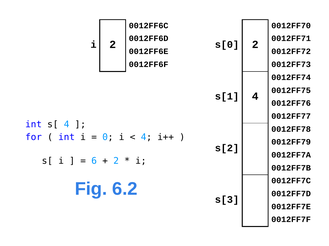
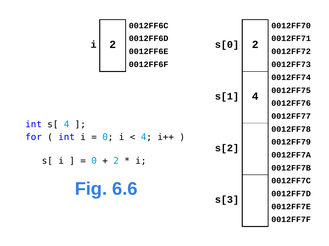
6: 6 -> 0 (94, 161)
6.2: 6.2 -> 6.6 (125, 189)
